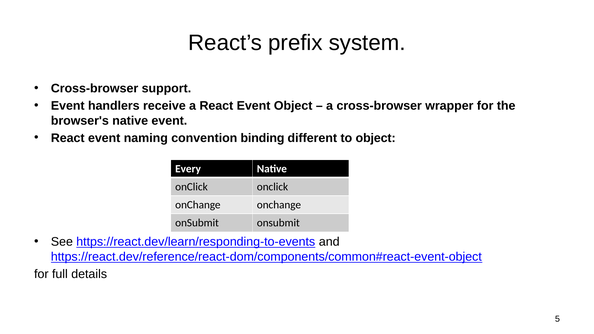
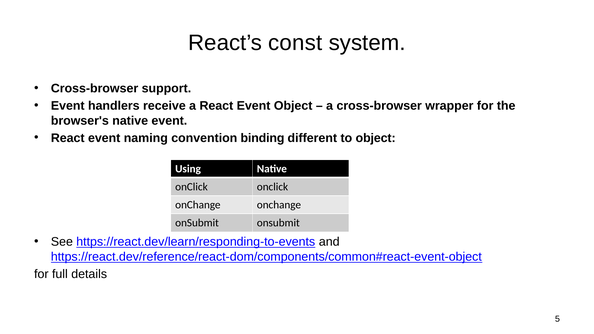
prefix: prefix -> const (295, 43)
Every: Every -> Using (188, 169)
